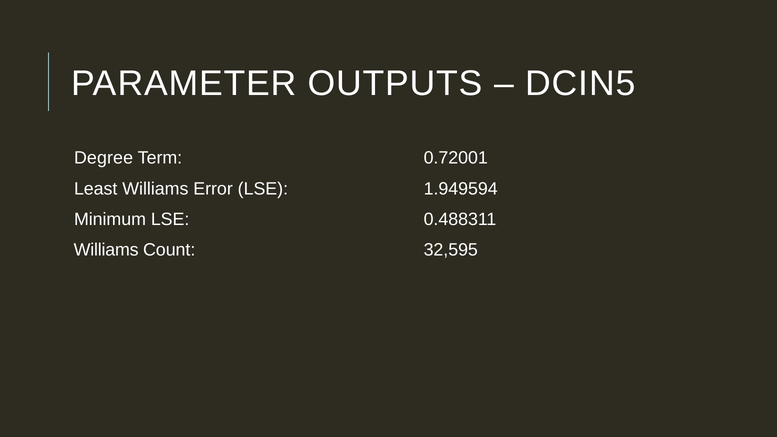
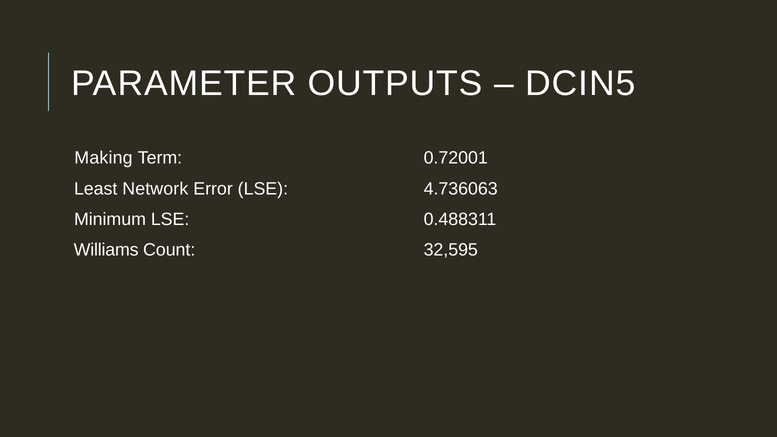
Degree: Degree -> Making (104, 158)
Least Williams: Williams -> Network (155, 189)
1.949594: 1.949594 -> 4.736063 (461, 189)
